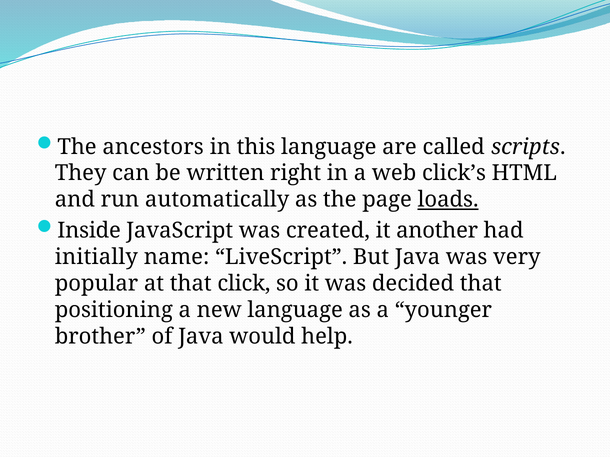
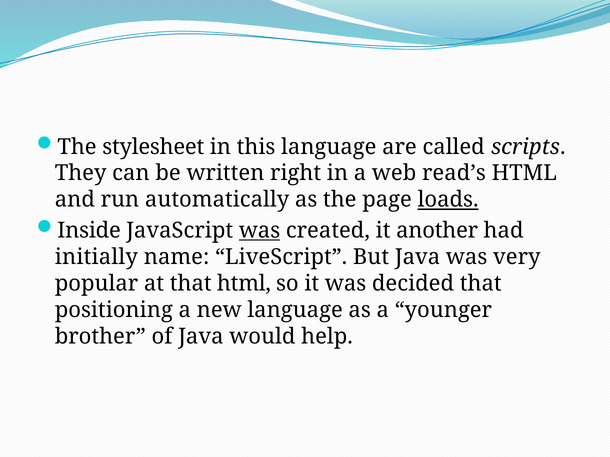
ancestors: ancestors -> stylesheet (153, 147)
click’s: click’s -> read’s (454, 173)
was underline: none -> present (260, 231)
that click: click -> html (244, 284)
